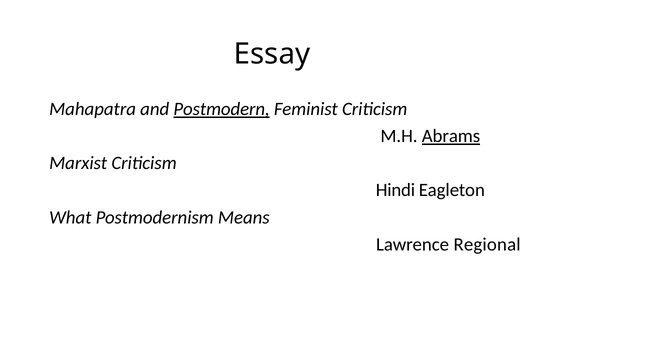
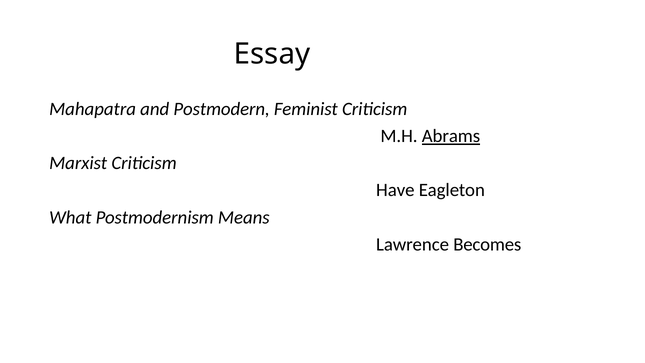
Postmodern underline: present -> none (222, 109)
Hindi: Hindi -> Have (395, 190)
Regional: Regional -> Becomes (487, 244)
